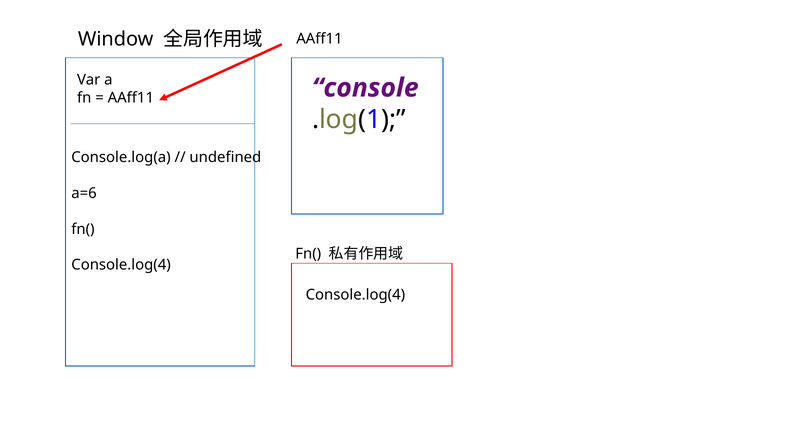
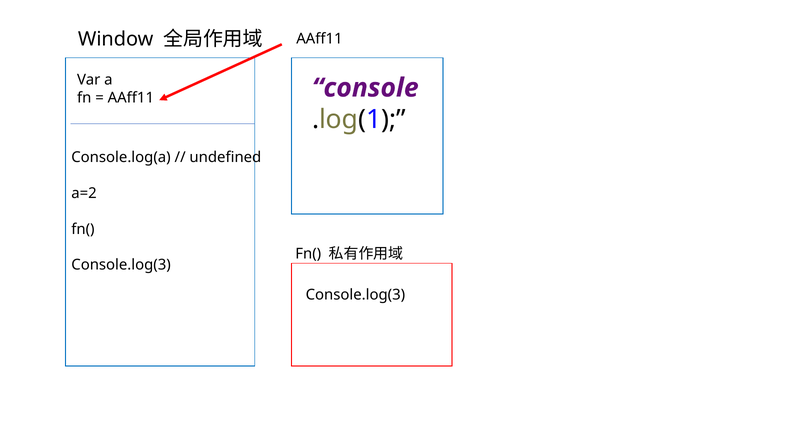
a=6: a=6 -> a=2 (84, 193)
Console.log(4: Console.log(4 -> Console.log(3 (121, 265)
Console.log(4: Console.log(4 -> Console.log(3 (355, 295)
